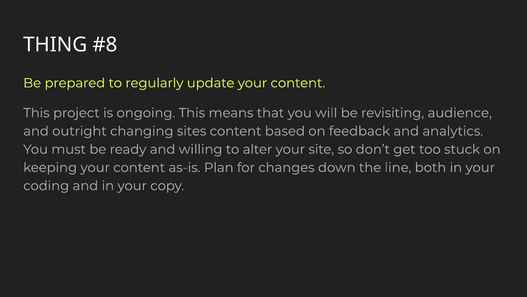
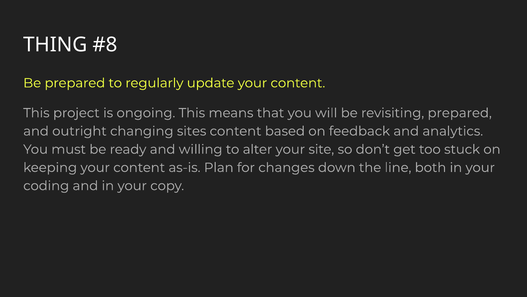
revisiting audience: audience -> prepared (460, 113)
